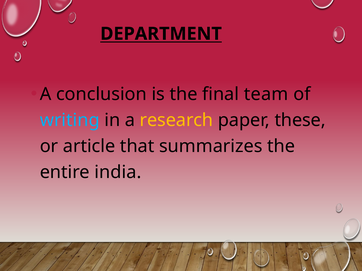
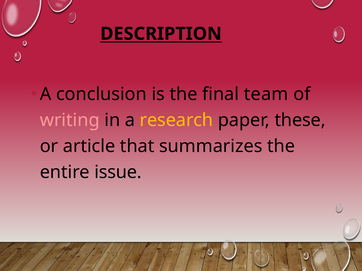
DEPARTMENT: DEPARTMENT -> DESCRIPTION (161, 34)
writing colour: light blue -> pink (70, 120)
india: india -> issue (118, 172)
